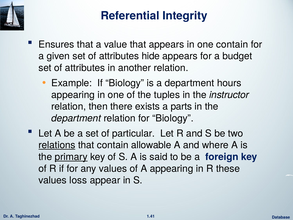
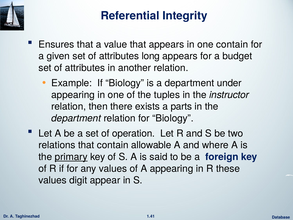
hide: hide -> long (151, 56)
hours: hours -> under (229, 83)
particular: particular -> operation (134, 133)
relations underline: present -> none (57, 145)
loss: loss -> digit (78, 180)
